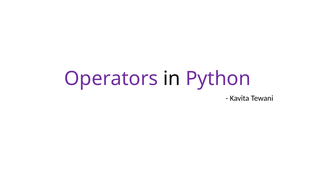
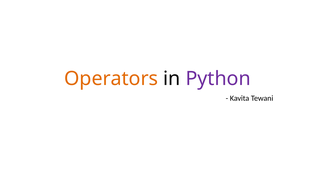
Operators colour: purple -> orange (111, 79)
